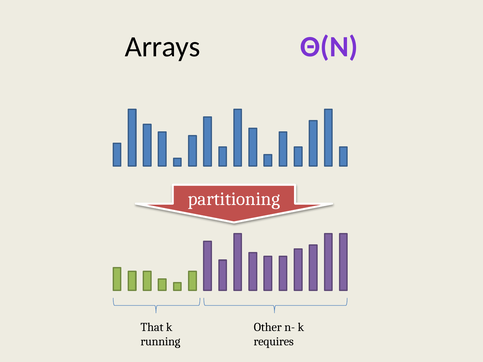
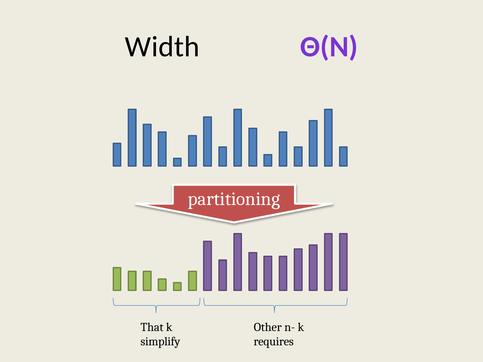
Arrays: Arrays -> Width (162, 47)
running: running -> simplify (160, 342)
